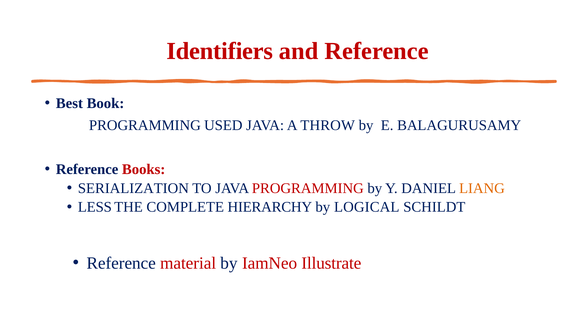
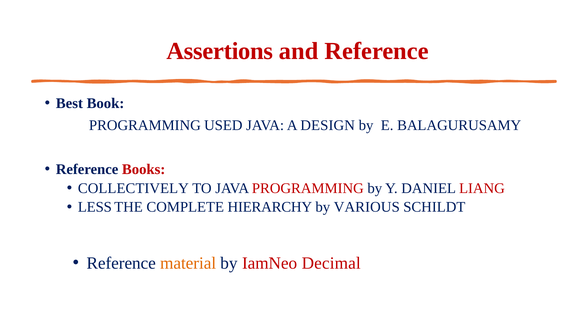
Identifiers: Identifiers -> Assertions (220, 51)
THROW: THROW -> DESIGN (328, 125)
SERIALIZATION: SERIALIZATION -> COLLECTIVELY (133, 188)
LIANG colour: orange -> red (482, 188)
LOGICAL: LOGICAL -> VARIOUS (367, 207)
material colour: red -> orange (188, 263)
Illustrate: Illustrate -> Decimal (331, 263)
